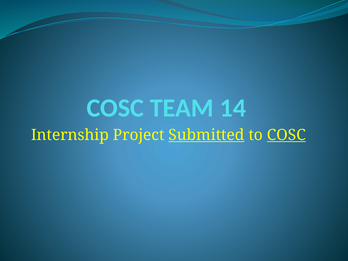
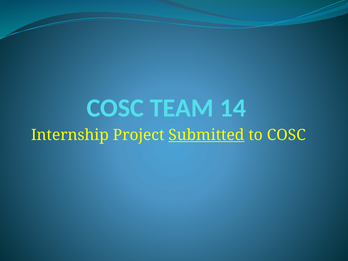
COSC underline: present -> none (286, 135)
